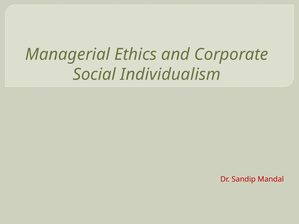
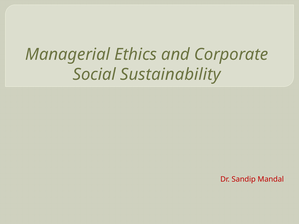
Individualism: Individualism -> Sustainability (170, 74)
